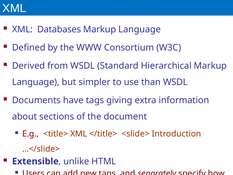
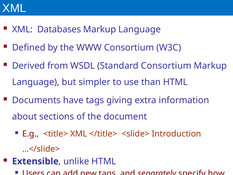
Standard Hierarchical: Hierarchical -> Consortium (166, 66)
than WSDL: WSDL -> HTML (175, 82)
